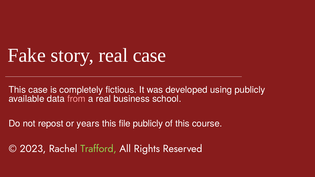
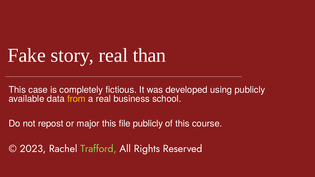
real case: case -> than (149, 55)
from colour: pink -> yellow (76, 99)
years: years -> major (88, 124)
